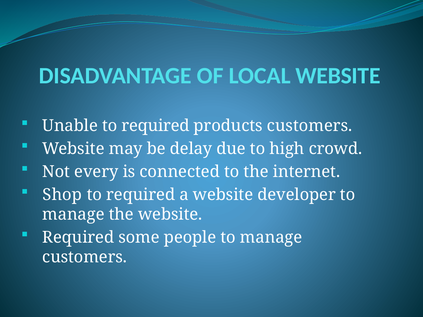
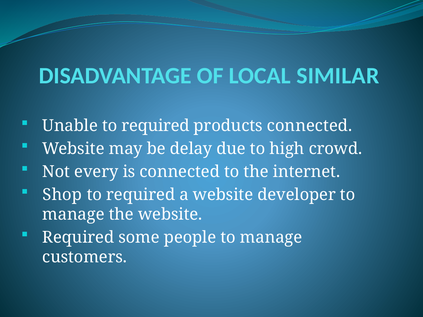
LOCAL WEBSITE: WEBSITE -> SIMILAR (338, 76)
products customers: customers -> connected (310, 126)
